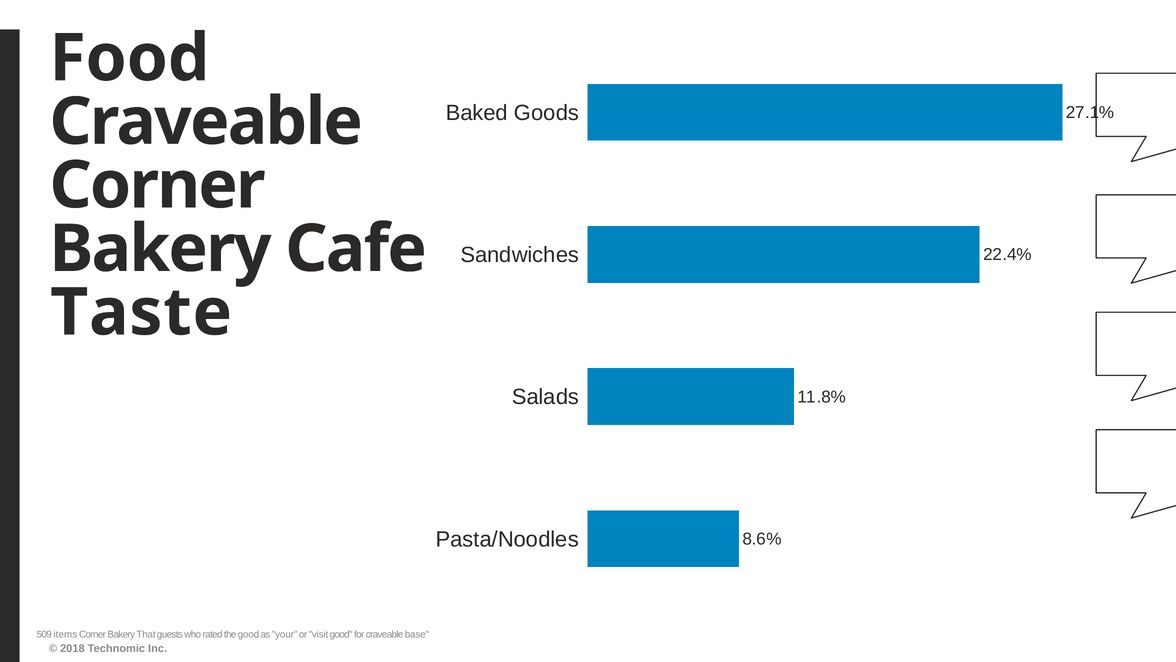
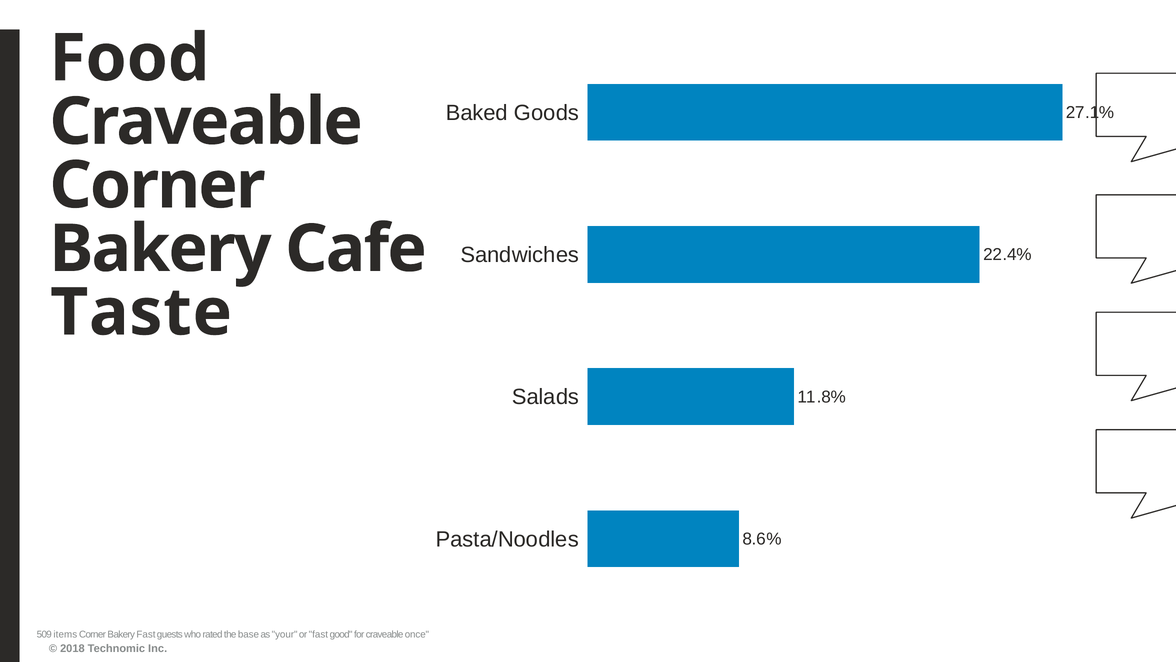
Bakery That: That -> Fast (146, 634)
the good: good -> base (248, 634)
or visit: visit -> fast (318, 634)
base: base -> once (417, 634)
